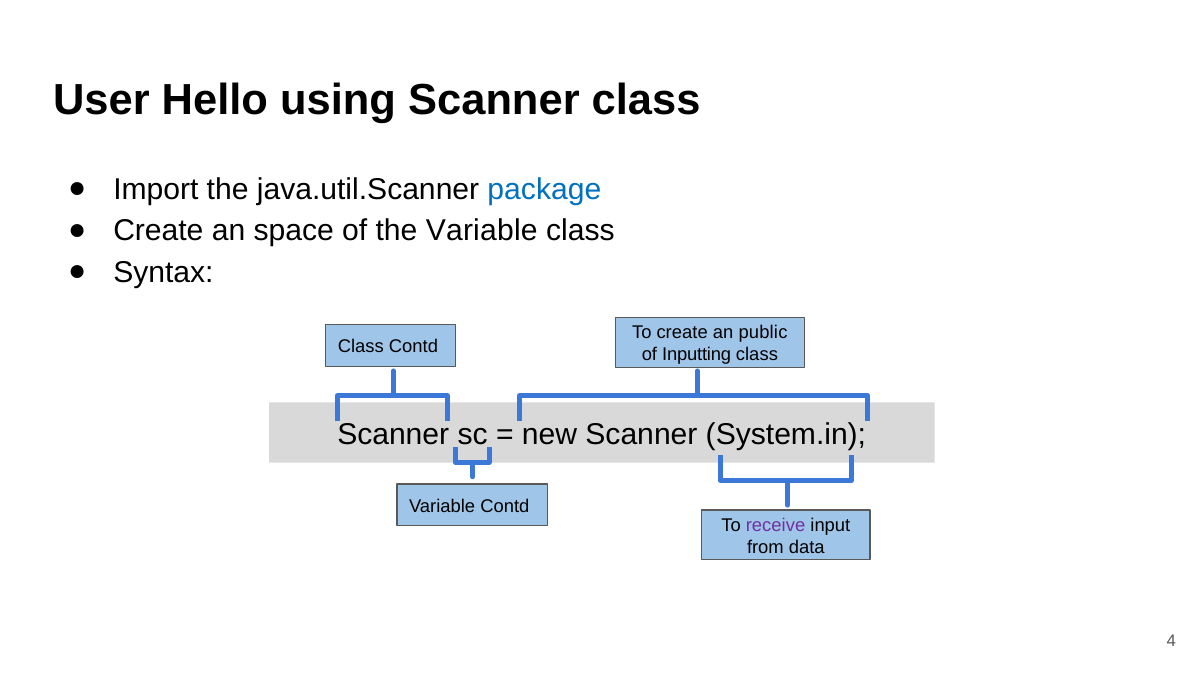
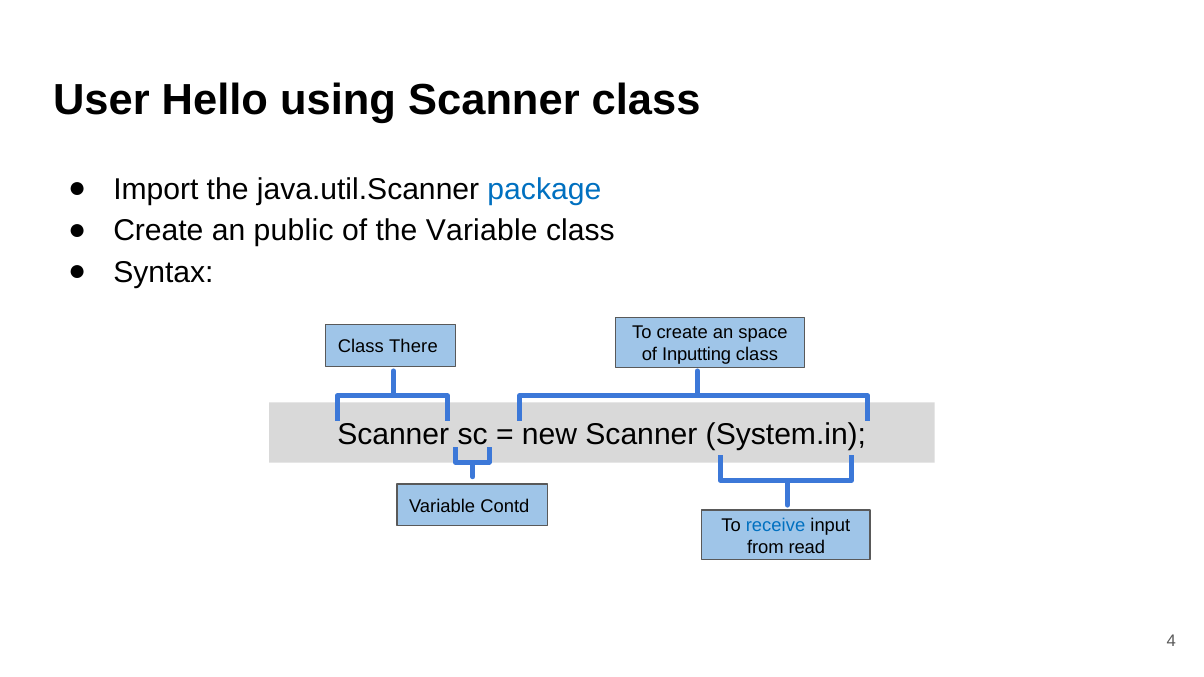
space: space -> public (294, 231)
public: public -> space (763, 333)
Class Contd: Contd -> There (413, 347)
receive colour: purple -> blue (776, 525)
data: data -> read (807, 547)
